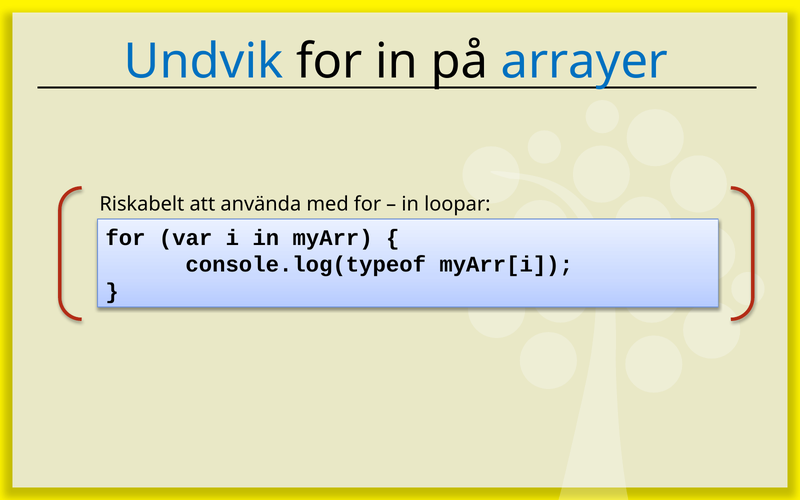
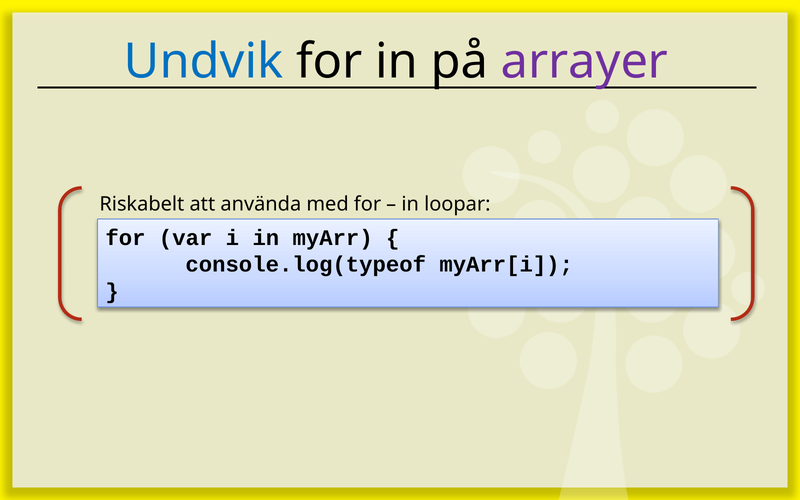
arrayer colour: blue -> purple (585, 62)
